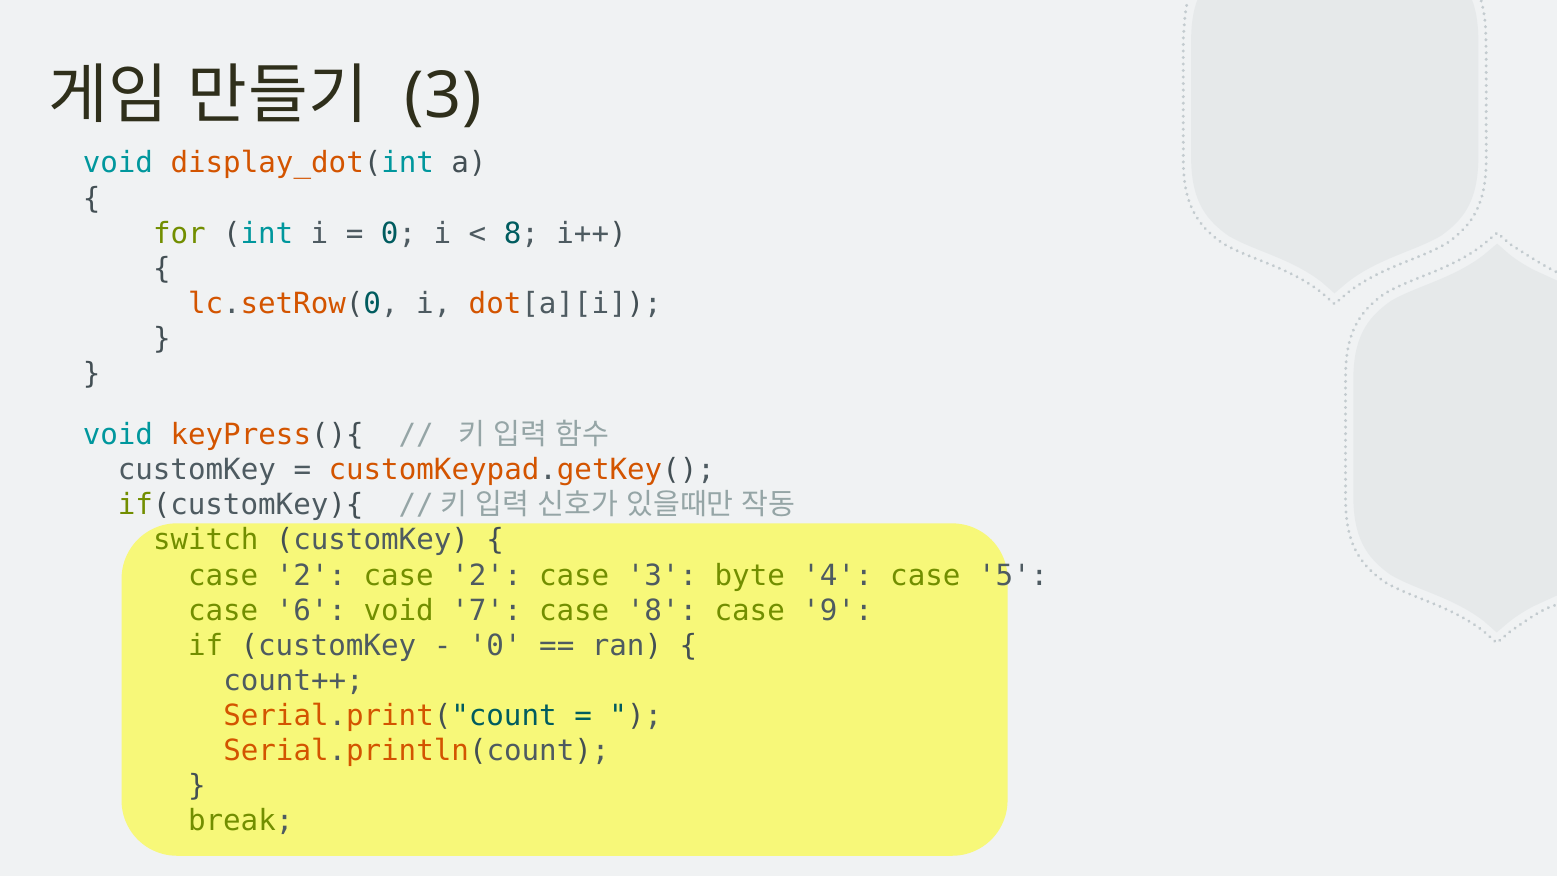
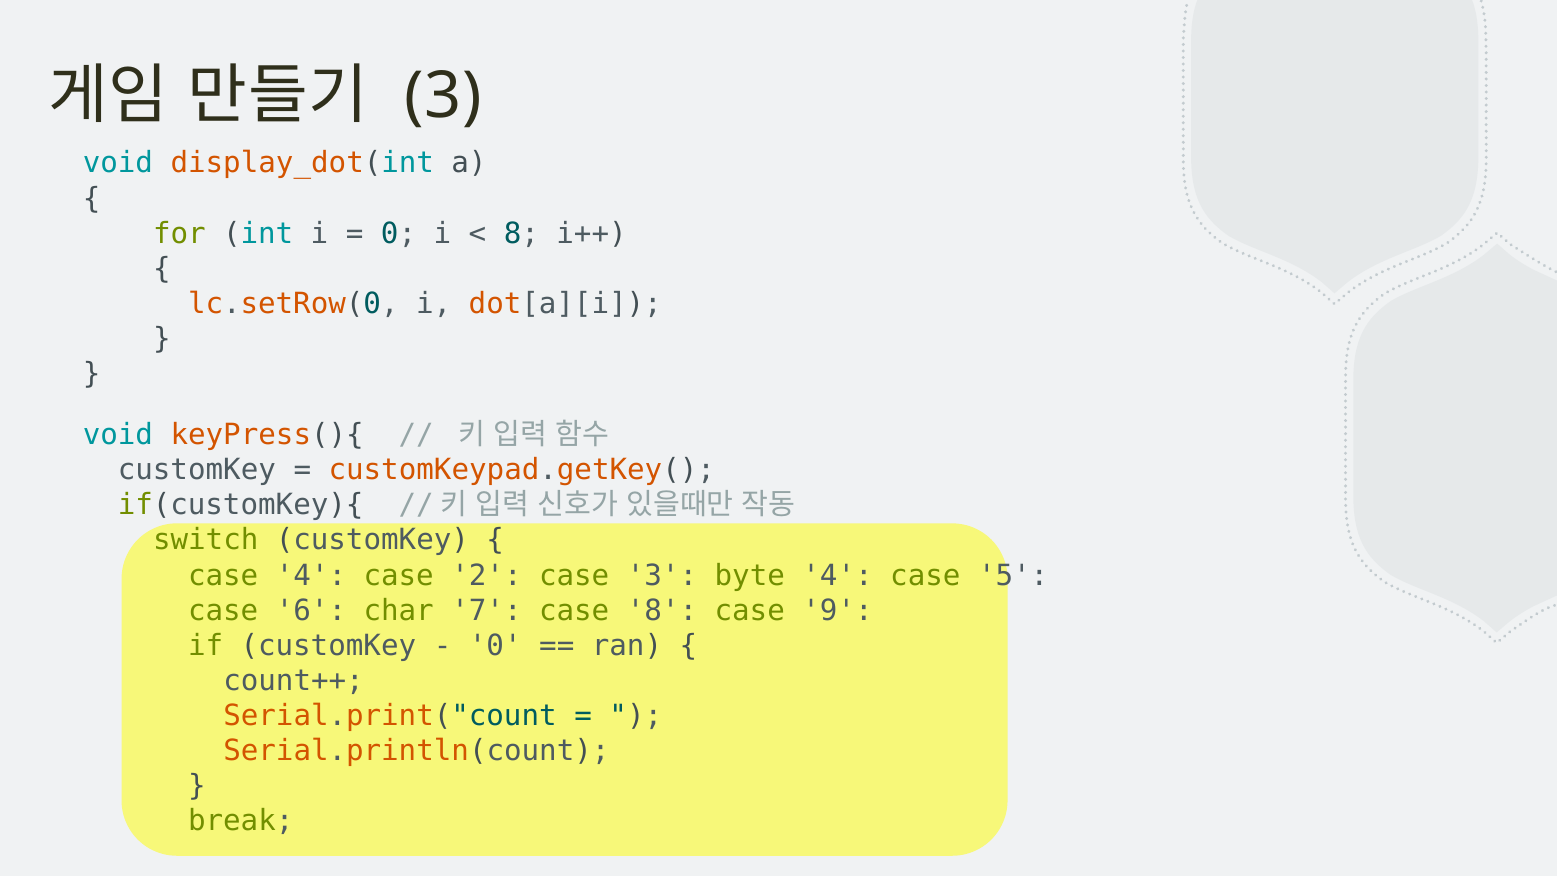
2: 2 -> 4 (311, 575)
6 void: void -> char (399, 610)
